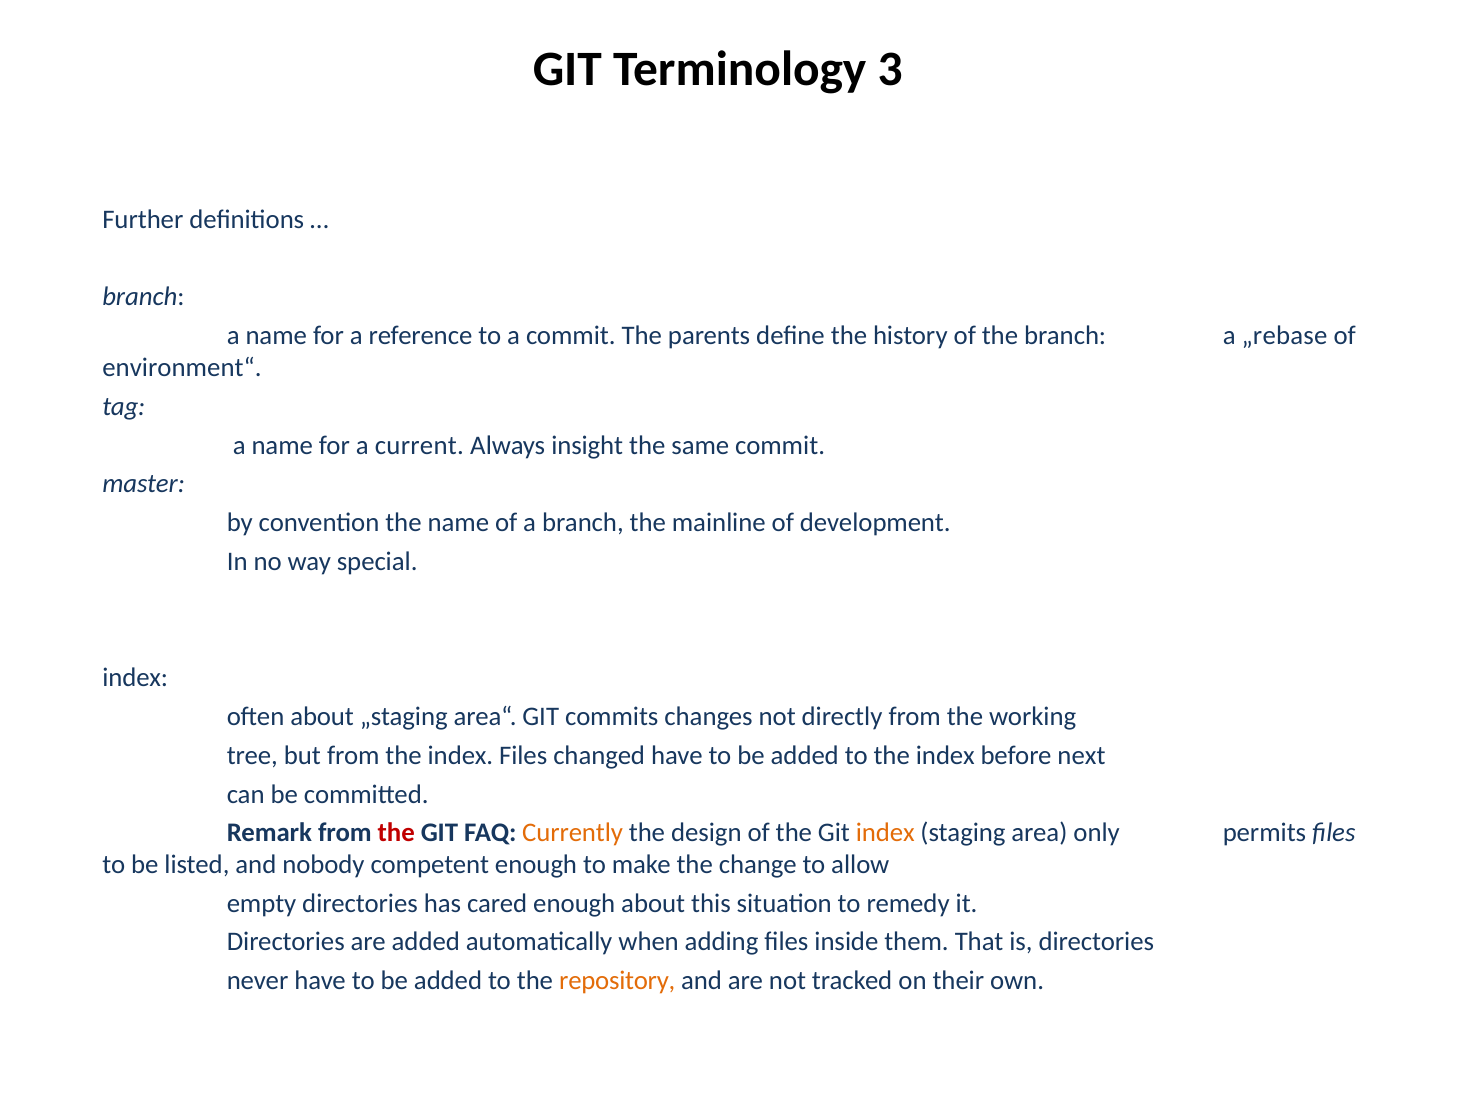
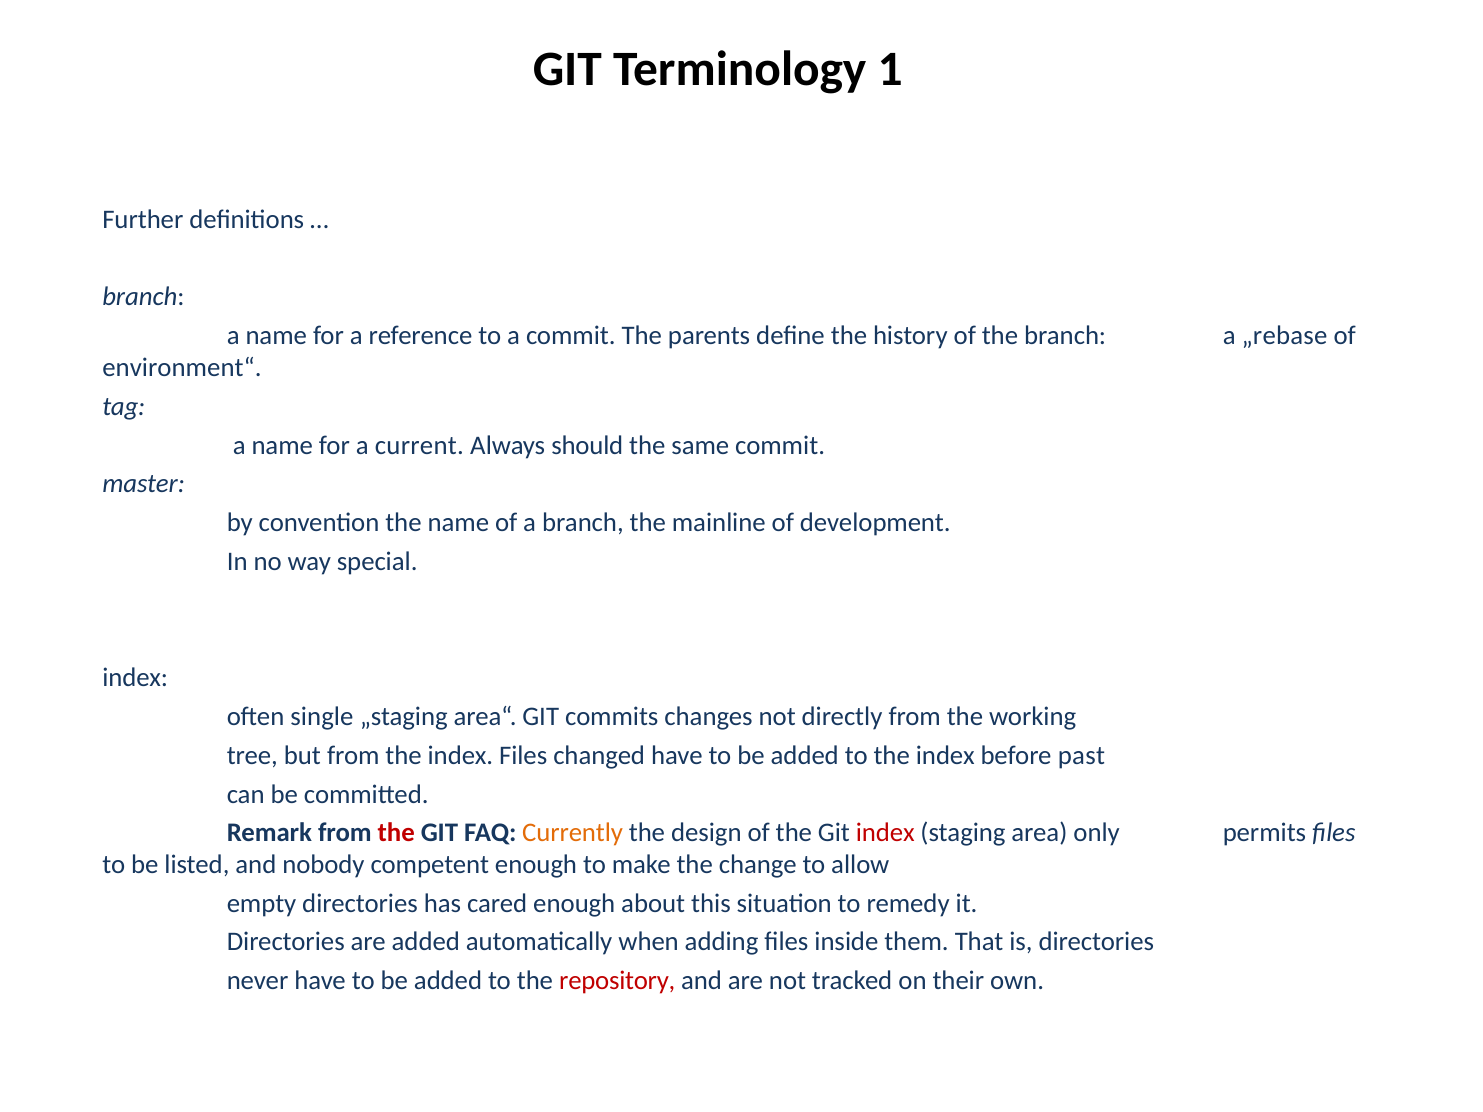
3: 3 -> 1 (890, 69)
insight: insight -> should (587, 445)
often about: about -> single (322, 717)
next: next -> past (1081, 756)
index colour: orange -> red (885, 833)
repository colour: orange -> red (617, 980)
